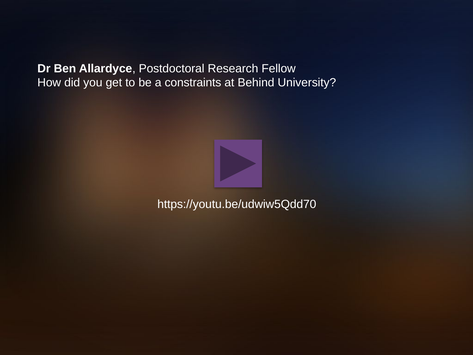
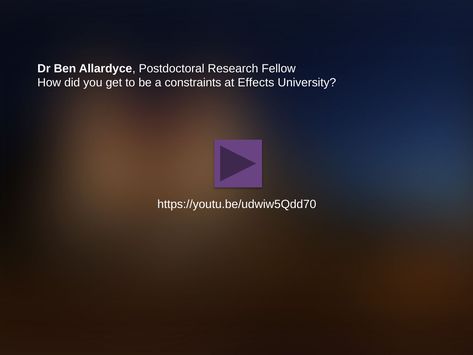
Behind: Behind -> Effects (256, 83)
